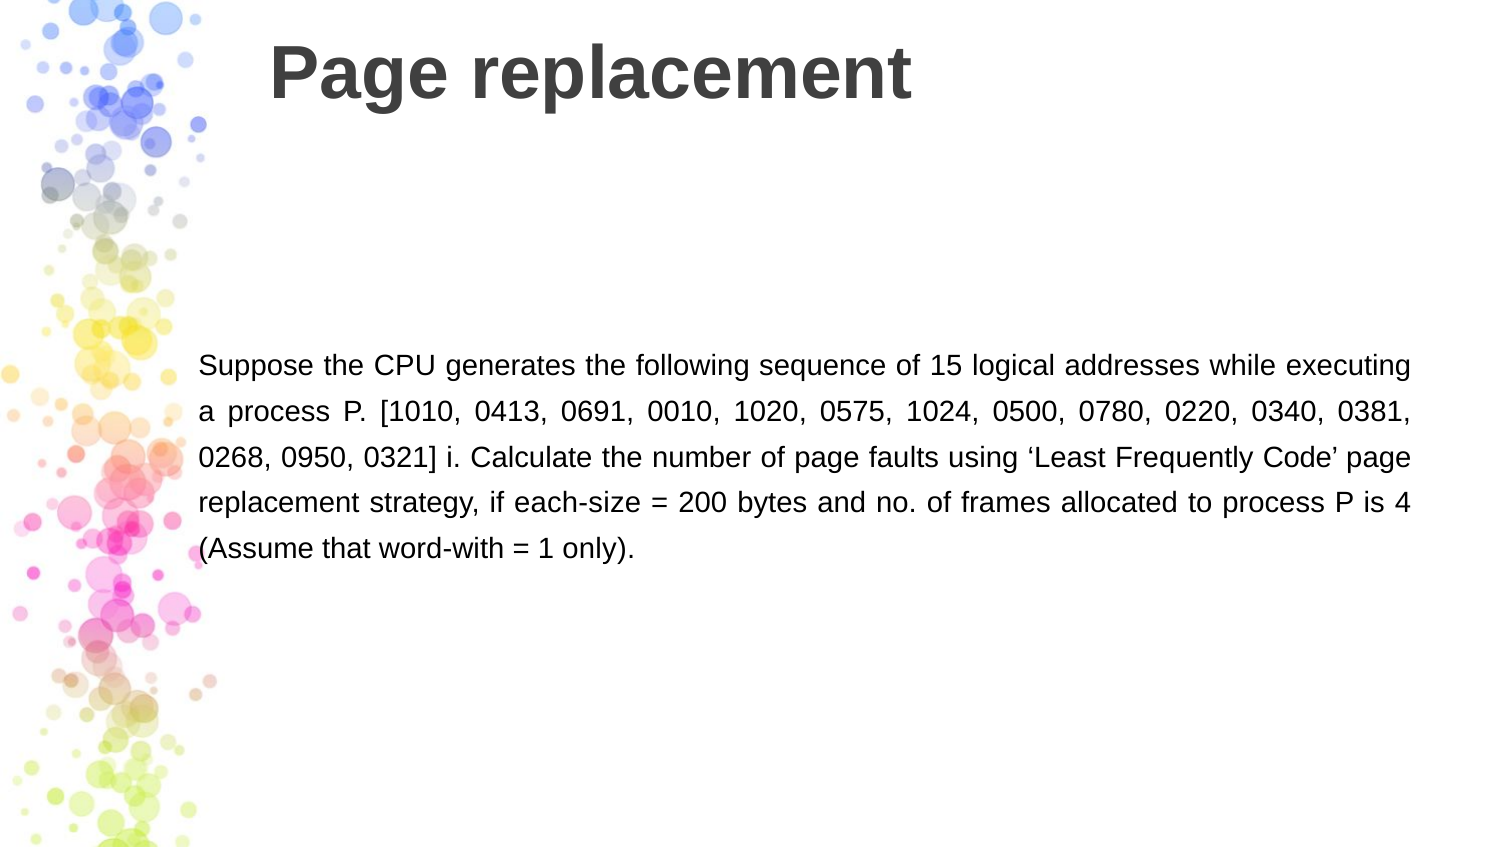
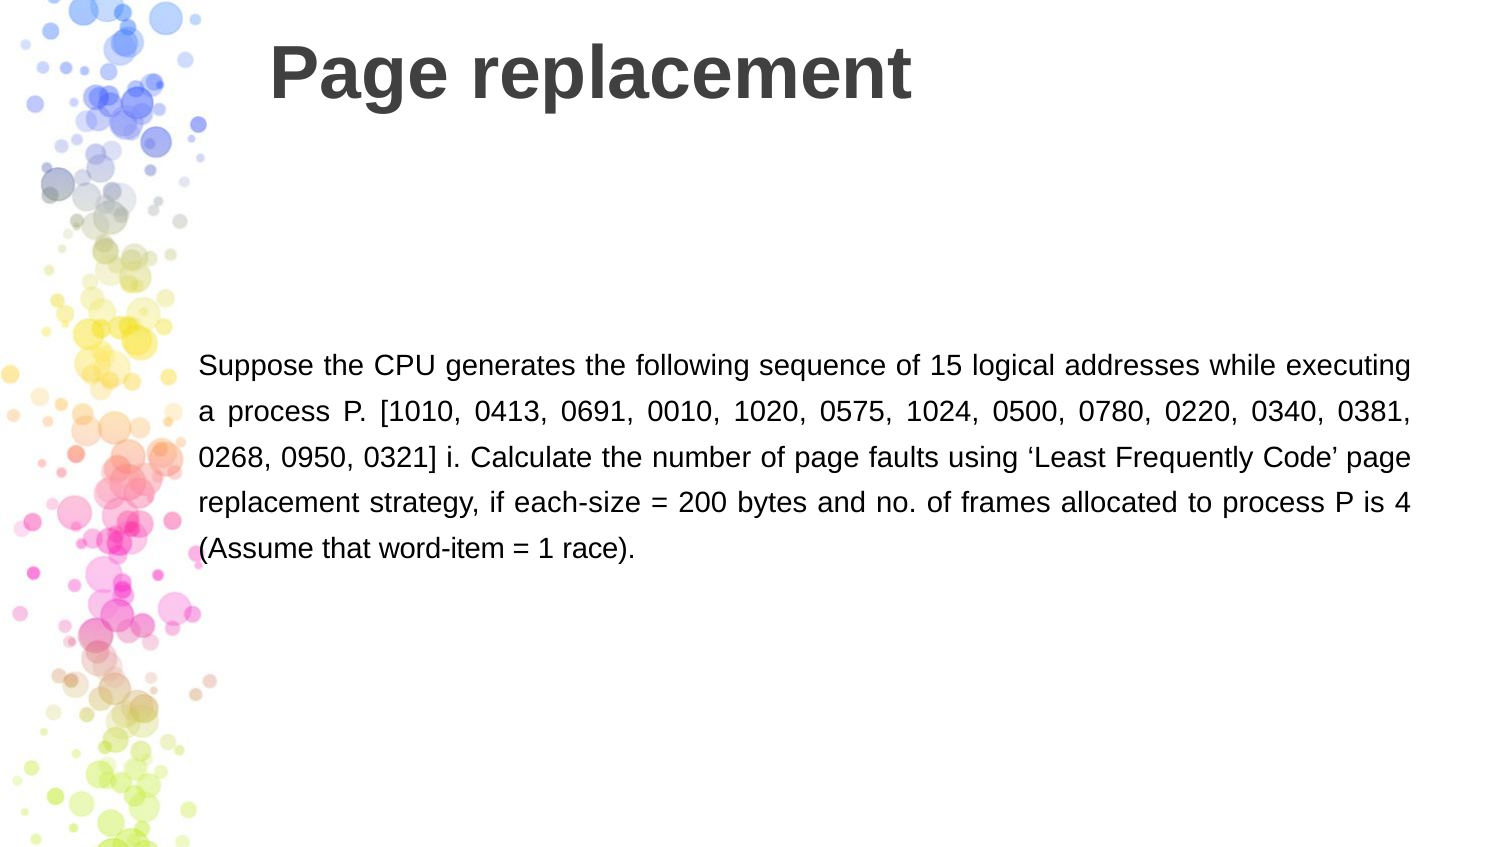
word-with: word-with -> word-item (442, 548)
only: only -> race (599, 548)
